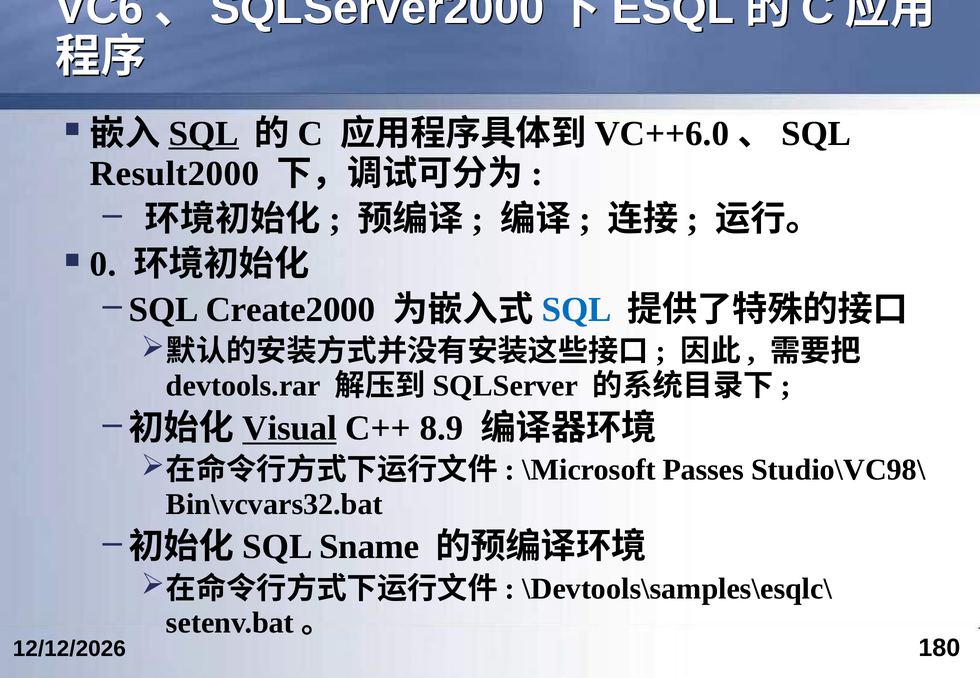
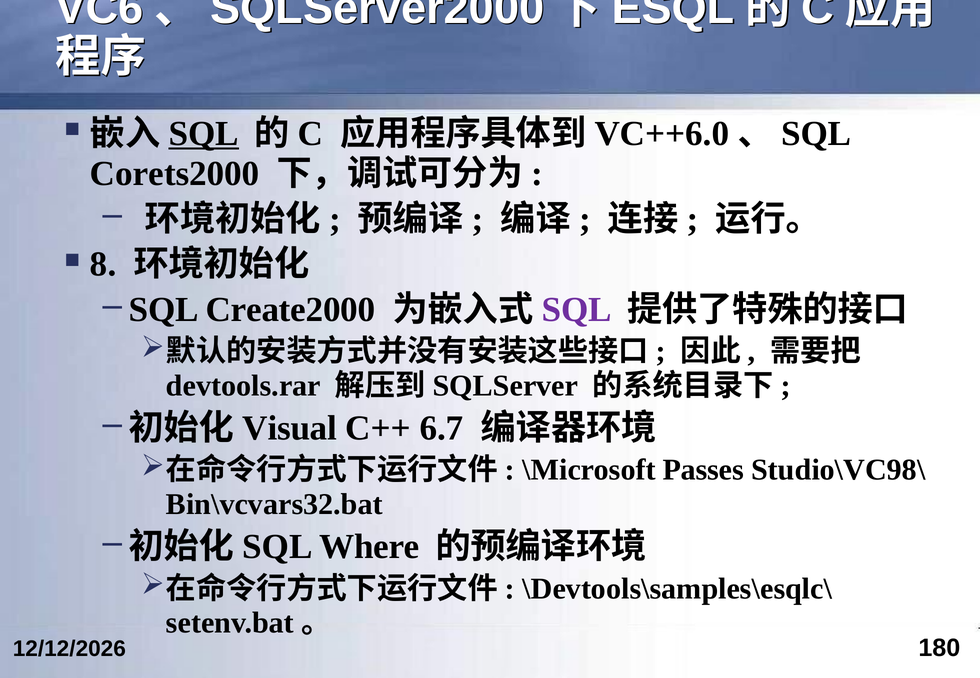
Result2000: Result2000 -> Corets2000 (175, 174)
0: 0 -> 8 (103, 265)
SQL colour: blue -> purple (577, 310)
Visual underline: present -> none (290, 429)
8.9: 8.9 -> 6.7 (442, 429)
Sname: Sname -> Where (369, 547)
